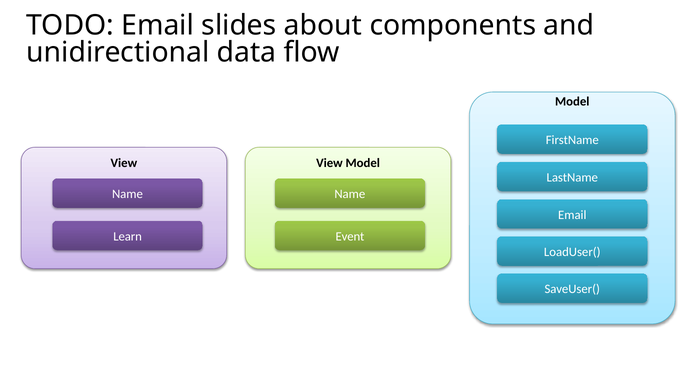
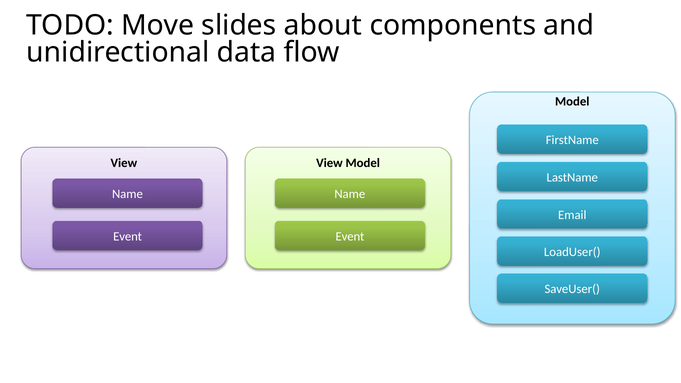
TODO Email: Email -> Move (158, 25)
Learn: Learn -> Event (128, 236)
